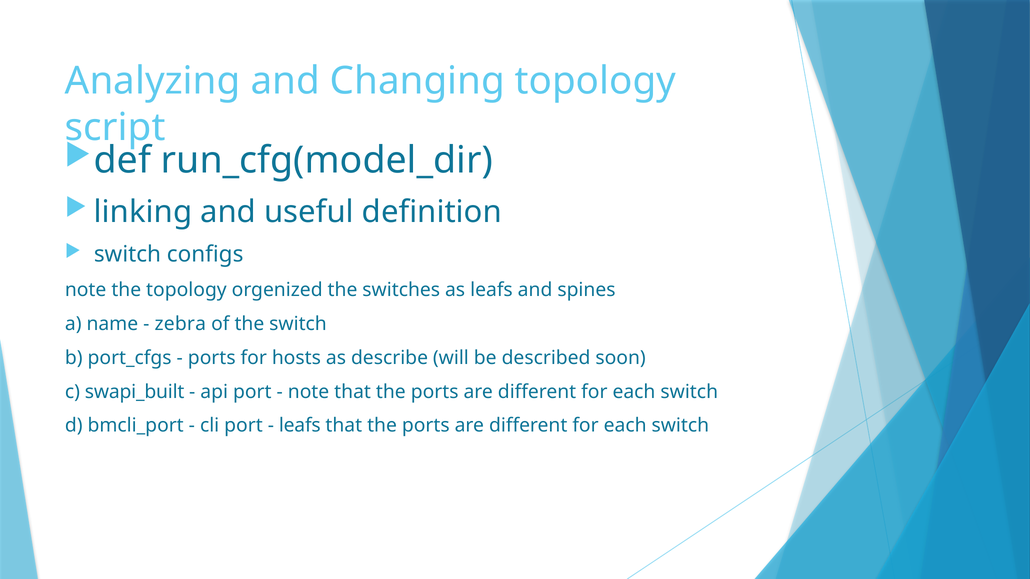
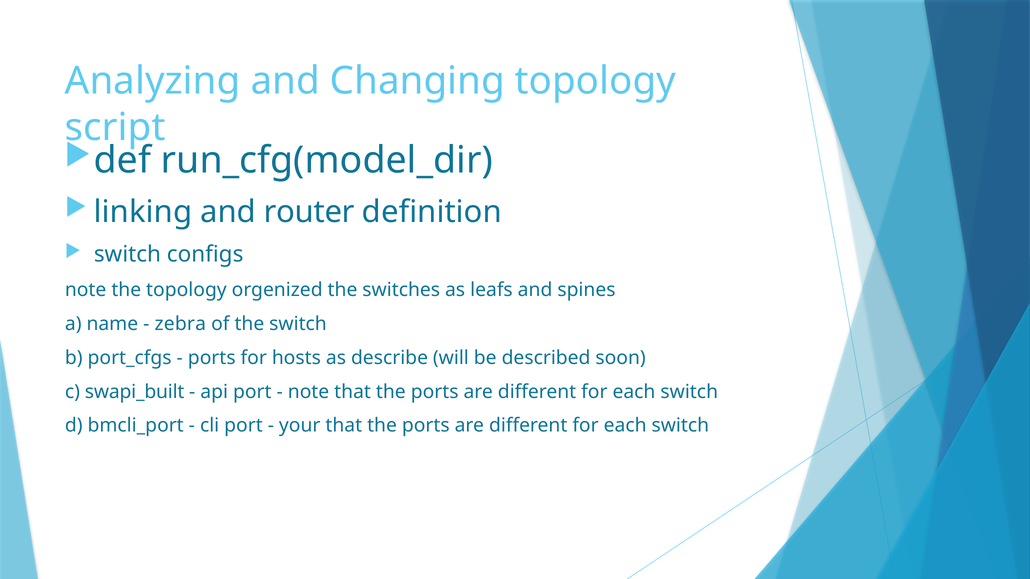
useful: useful -> router (309, 212)
leafs: leafs -> your (300, 426)
